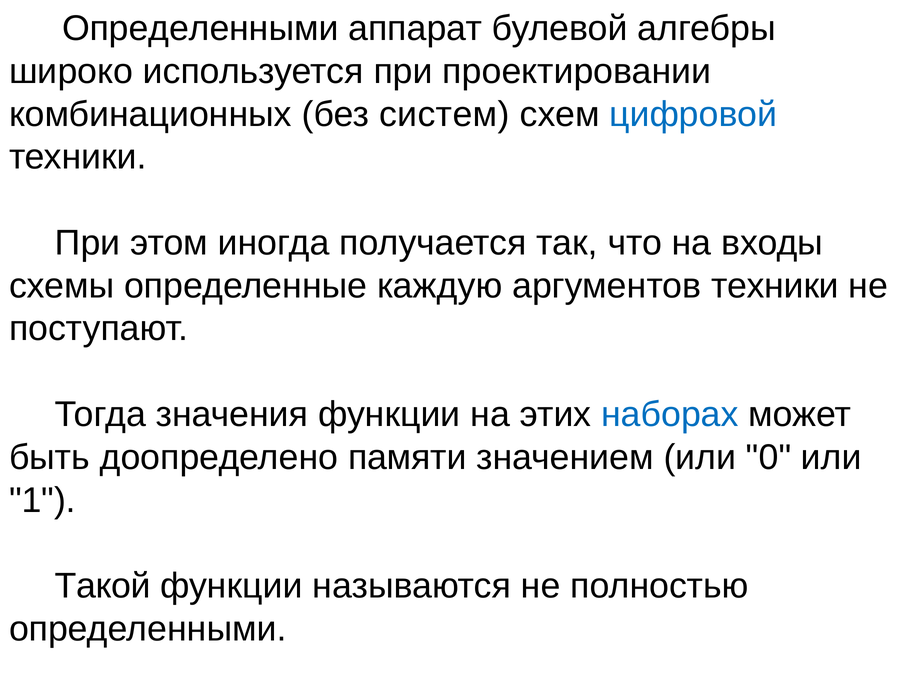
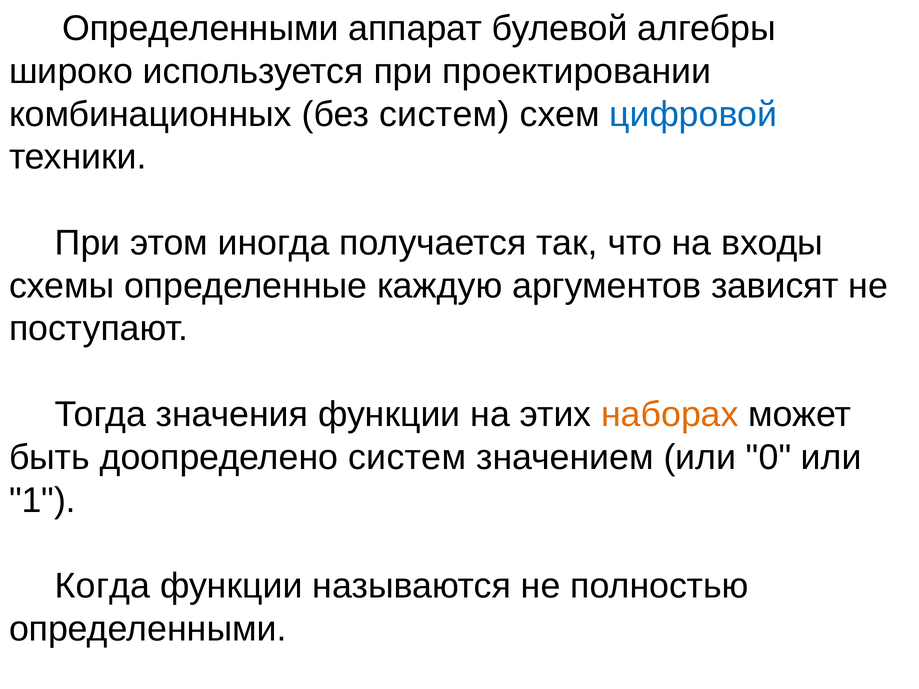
аргументов техники: техники -> зависят (775, 286)
наборах colour: blue -> orange (670, 415)
доопределено памяти: памяти -> систем (407, 458)
Такой: Такой -> Когда (103, 586)
